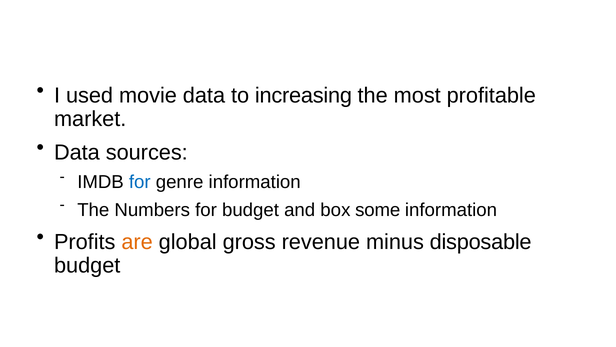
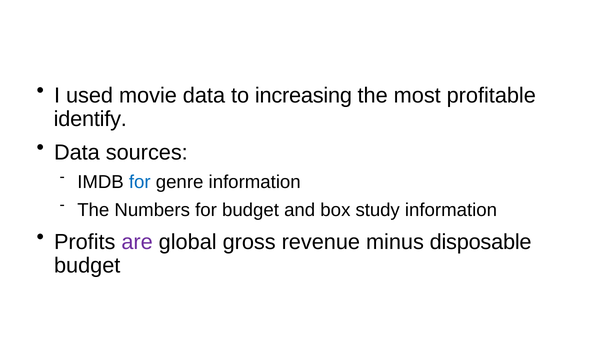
market: market -> identify (90, 119)
some: some -> study (378, 210)
are colour: orange -> purple (137, 242)
